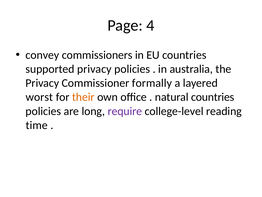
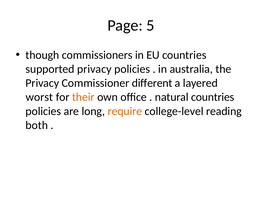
4: 4 -> 5 (150, 25)
convey: convey -> though (42, 55)
formally: formally -> different (152, 83)
require colour: purple -> orange (125, 111)
time: time -> both (37, 125)
